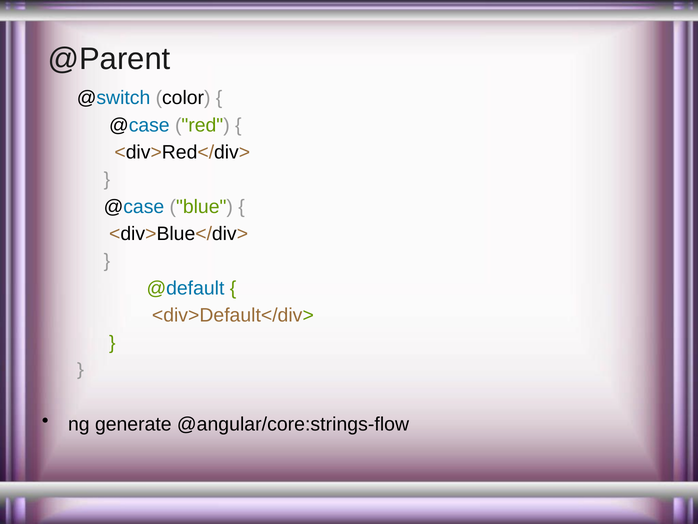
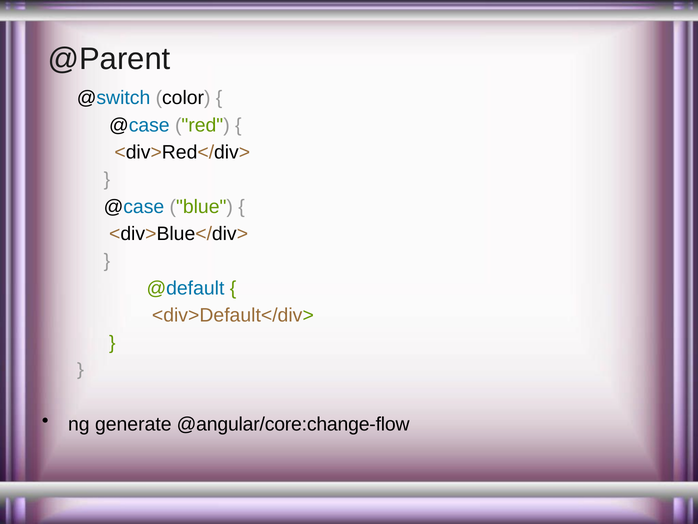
@angular/core:strings-flow: @angular/core:strings-flow -> @angular/core:change-flow (293, 424)
